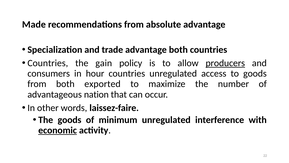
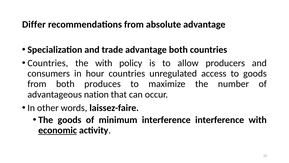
Made: Made -> Differ (34, 24)
the gain: gain -> with (104, 63)
producers underline: present -> none (225, 63)
exported: exported -> produces (103, 84)
minimum unregulated: unregulated -> interference (166, 119)
